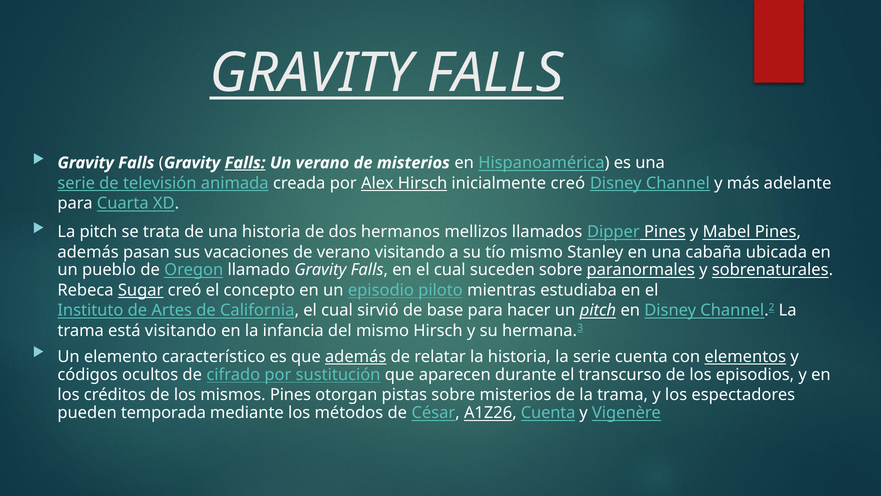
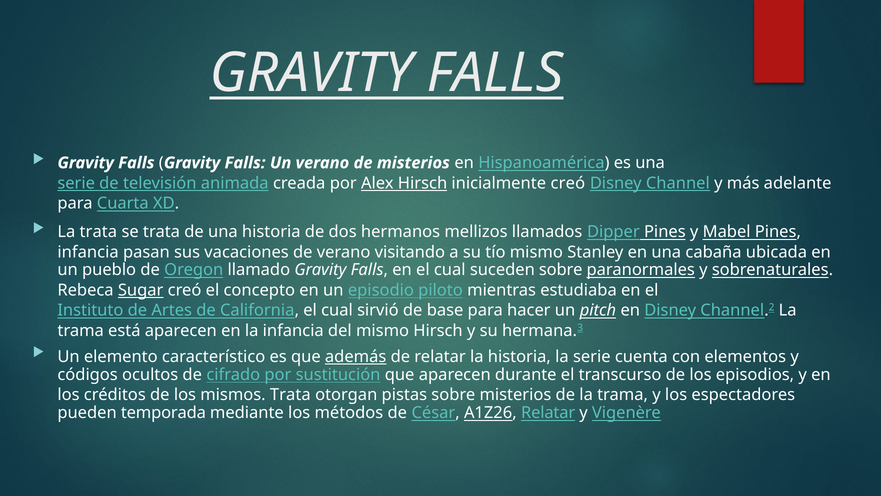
Falls underline: present -> none (245, 163)
La pitch: pitch -> trata (98, 232)
además: además -> infancia (88, 252)
está visitando: visitando -> aparecen (181, 330)
elementos underline: present -> none (745, 357)
mismos Pines: Pines -> Trata (290, 395)
A1Z26 Cuenta: Cuenta -> Relatar (548, 413)
